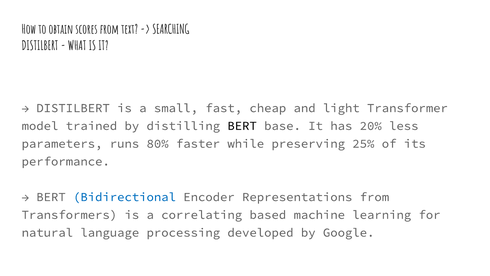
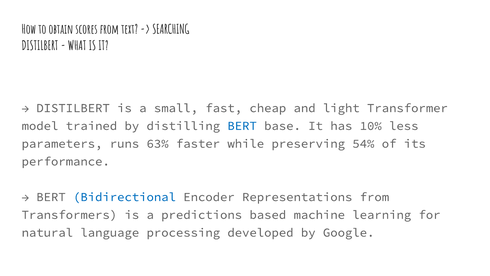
BERT colour: black -> blue (242, 126)
20%: 20% -> 10% (371, 126)
80%: 80% -> 63% (158, 143)
25%: 25% -> 54% (363, 143)
correlating: correlating -> predictions (202, 215)
